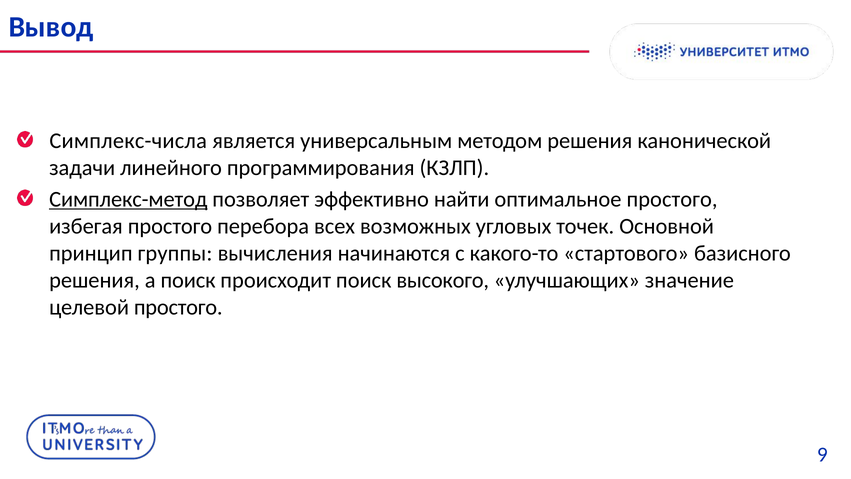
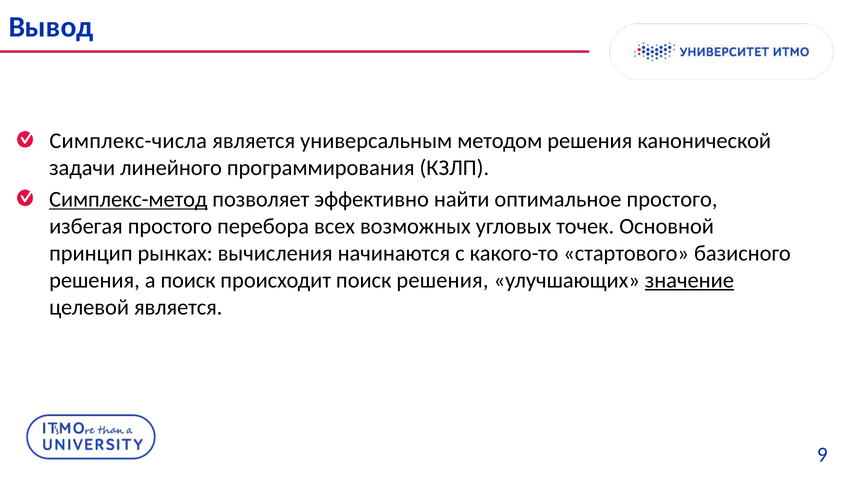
группы: группы -> рынках (175, 253)
поиск высокого: высокого -> решения (442, 280)
значение underline: none -> present (689, 280)
целевой простого: простого -> является (178, 307)
